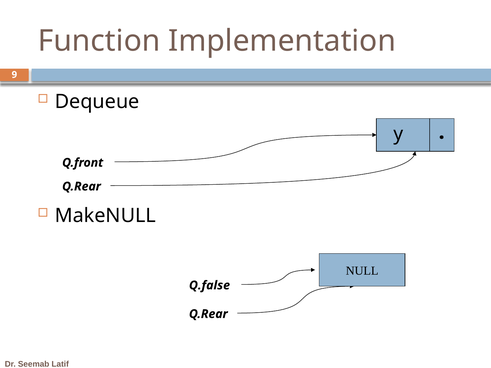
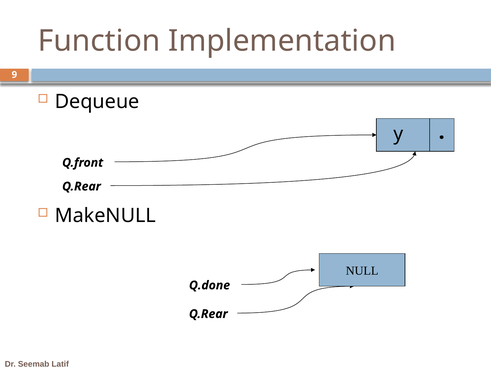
Q.false: Q.false -> Q.done (210, 286)
